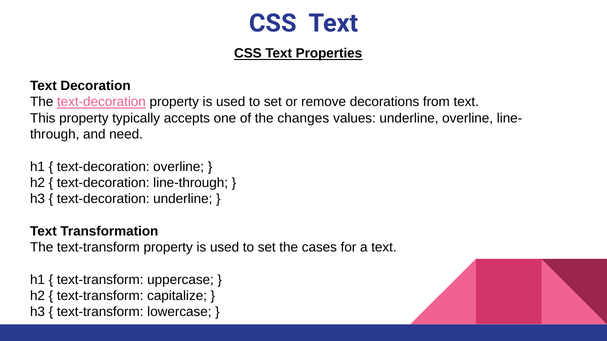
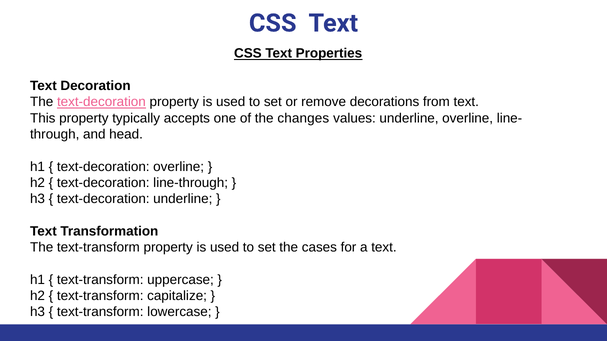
need: need -> head (126, 134)
